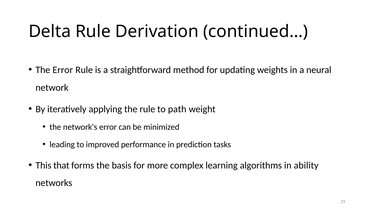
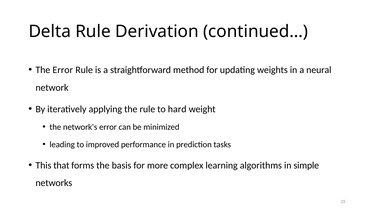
path: path -> hard (177, 109)
ability: ability -> simple (306, 165)
